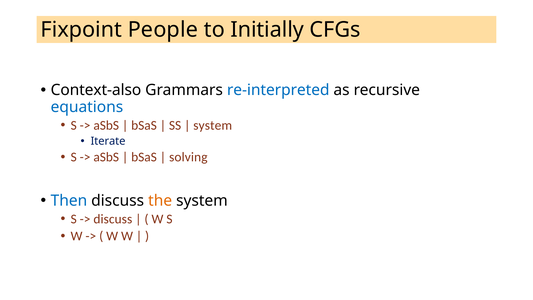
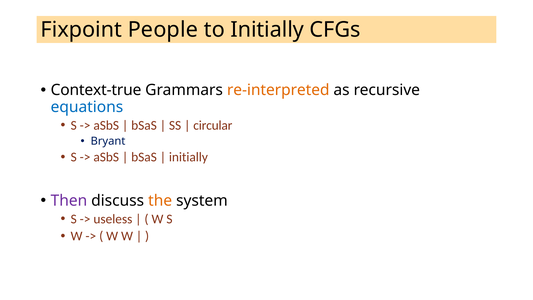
Context-also: Context-also -> Context-true (96, 90)
re-interpreted colour: blue -> orange (278, 90)
system: system -> circular (213, 125)
Iterate: Iterate -> Bryant (108, 141)
solving: solving -> initially (188, 157)
Then colour: blue -> purple (69, 201)
discuss: discuss -> useless (113, 219)
